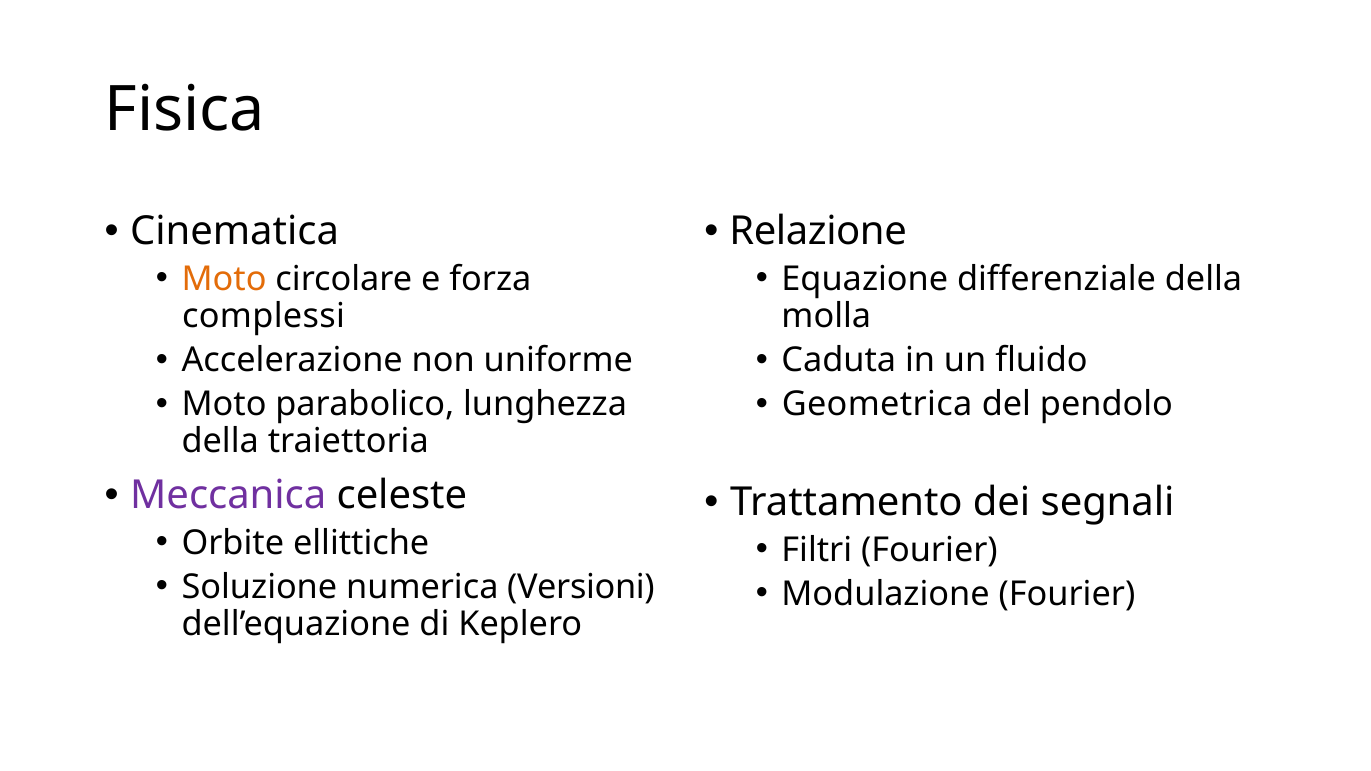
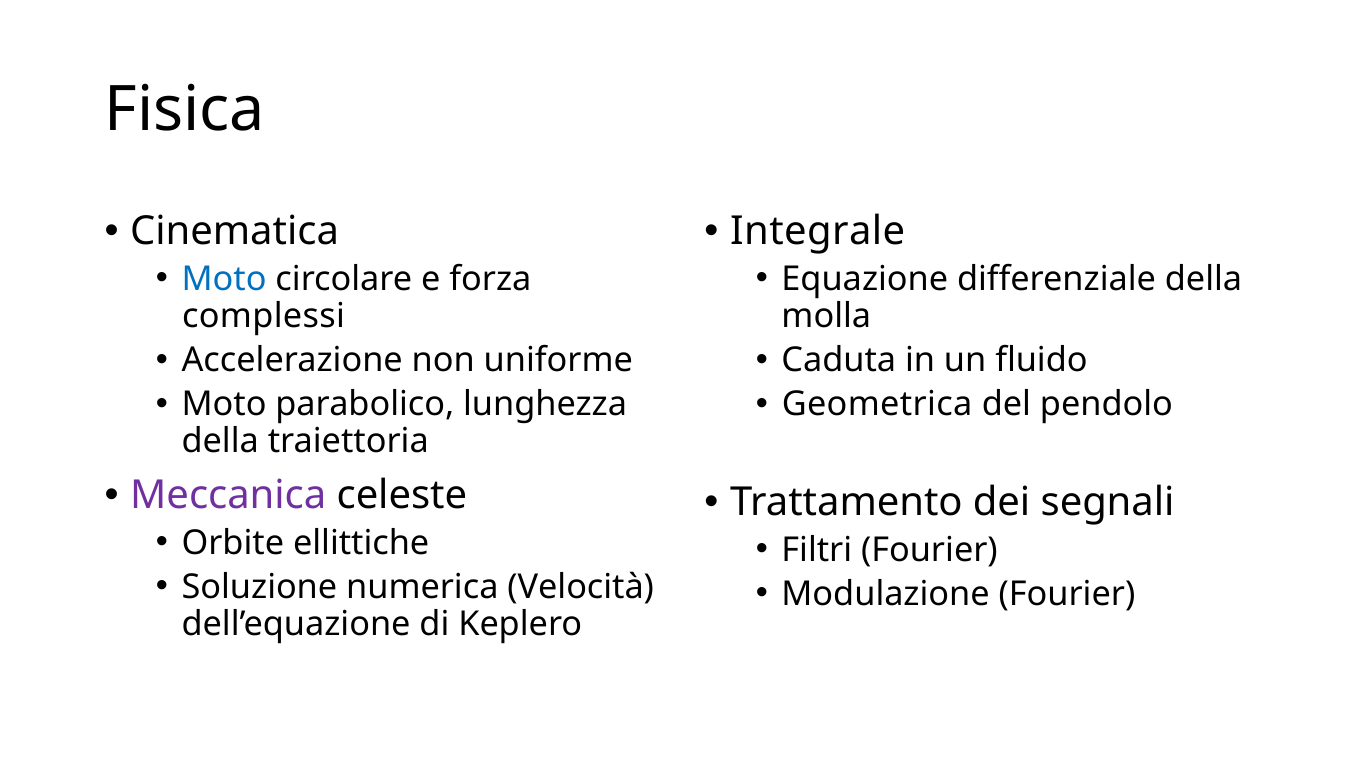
Relazione: Relazione -> Integrale (818, 232)
Moto colour: orange -> blue (224, 279)
Versioni: Versioni -> Velocità (581, 587)
